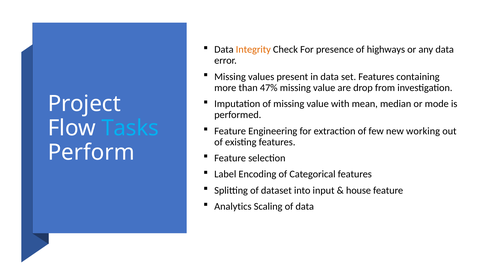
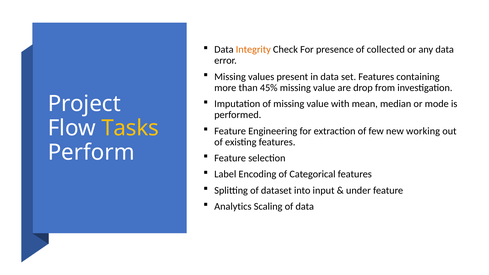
highways: highways -> collected (386, 50)
47%: 47% -> 45% (269, 88)
Tasks colour: light blue -> yellow (130, 128)
house: house -> under (358, 190)
